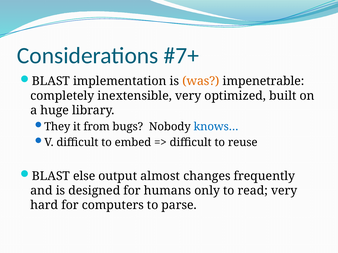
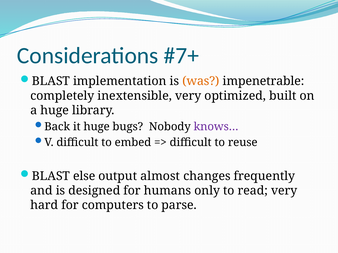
They: They -> Back (57, 127)
it from: from -> huge (97, 127)
knows… colour: blue -> purple (216, 127)
